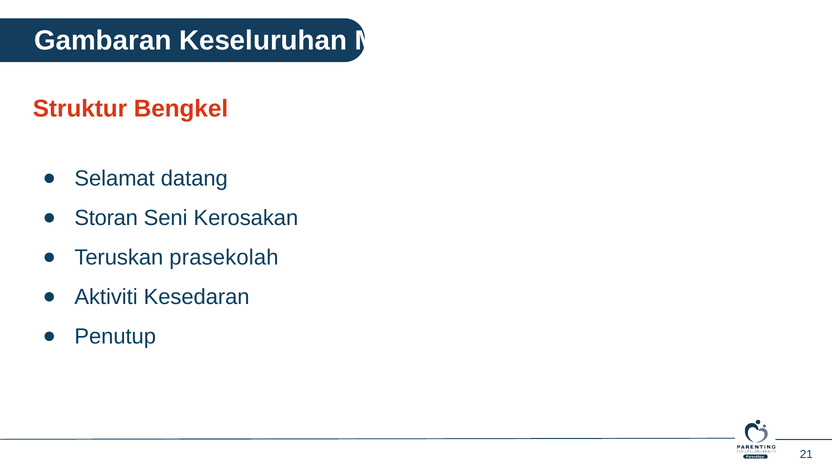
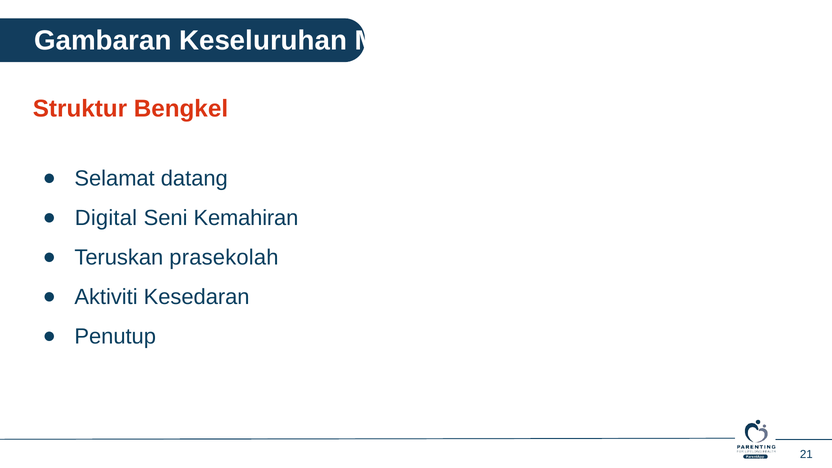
Storan: Storan -> Digital (106, 218)
Kerosakan: Kerosakan -> Kemahiran (246, 218)
